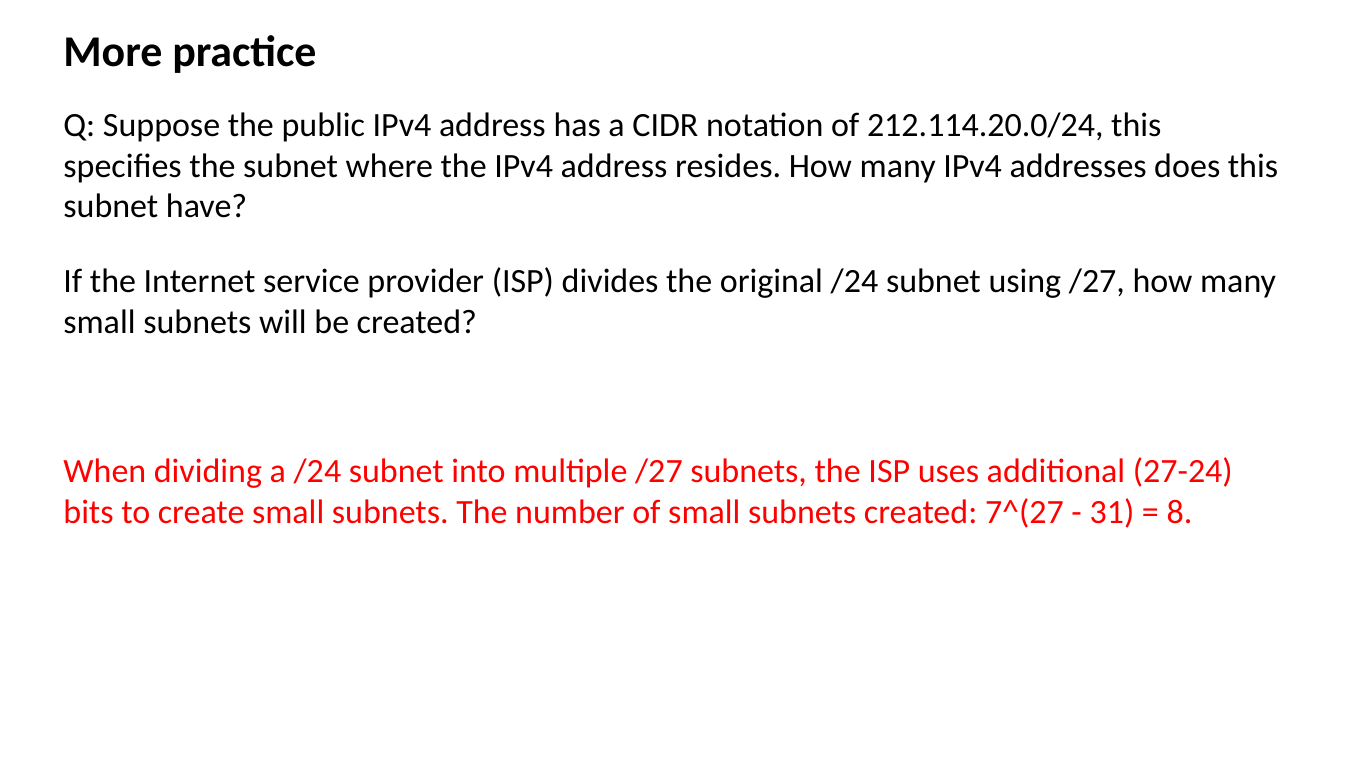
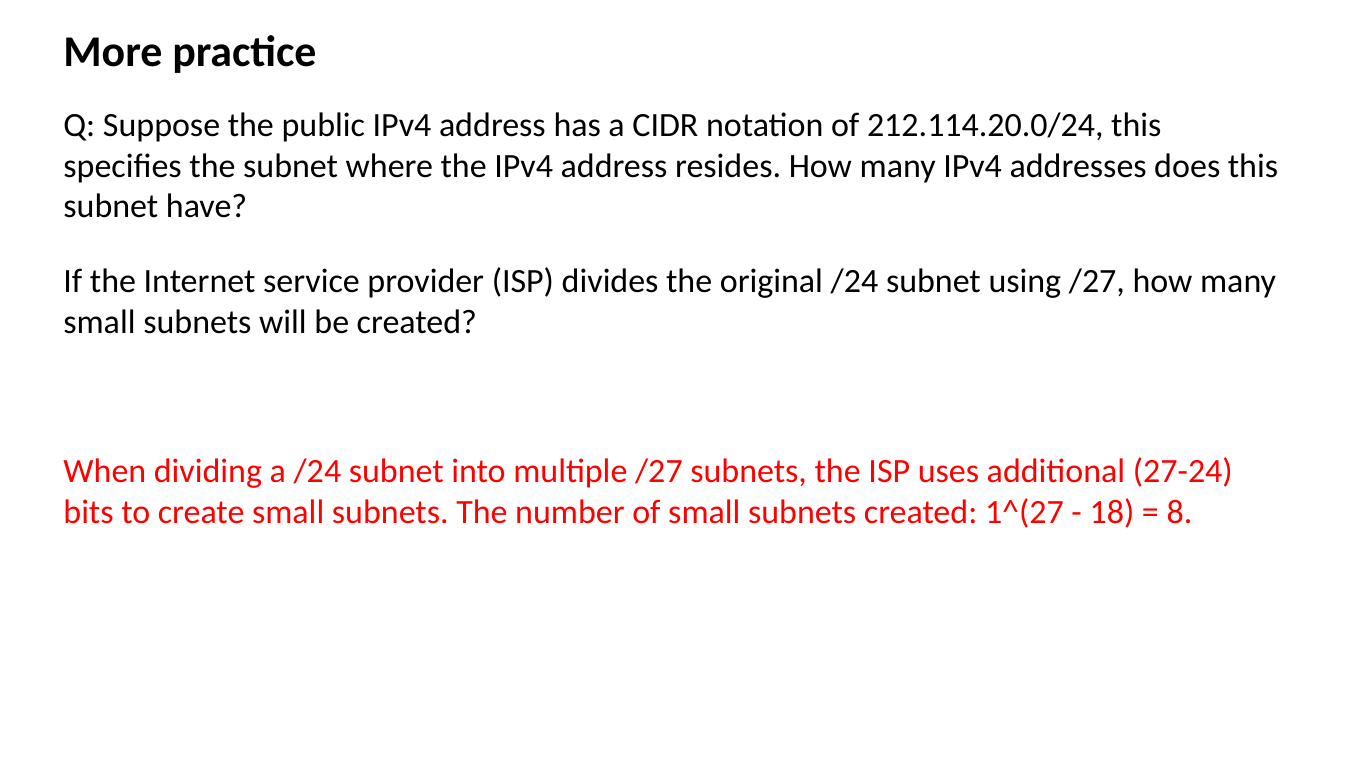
7^(27: 7^(27 -> 1^(27 (1024, 512)
31: 31 -> 18 (1112, 512)
